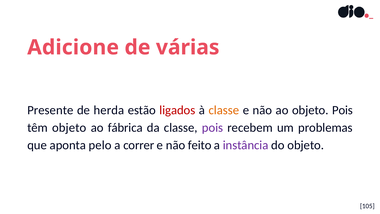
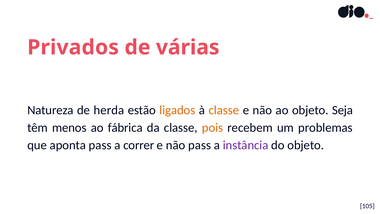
Adicione: Adicione -> Privados (73, 47)
Presente: Presente -> Natureza (50, 110)
ligados colour: red -> orange (177, 110)
objeto Pois: Pois -> Seja (342, 110)
têm objeto: objeto -> menos (69, 128)
pois colour: purple -> orange (213, 128)
aponta pelo: pelo -> pass (100, 145)
não feito: feito -> pass (200, 145)
